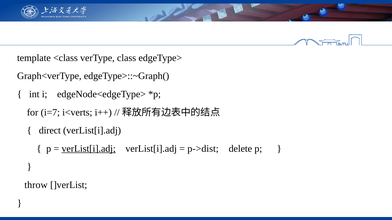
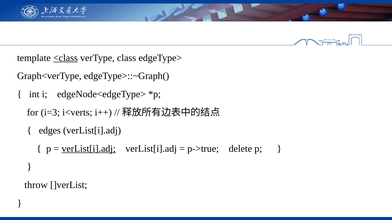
<class underline: none -> present (65, 58)
i=7: i=7 -> i=3 (50, 113)
direct: direct -> edges (50, 131)
p->dist: p->dist -> p->true (203, 149)
